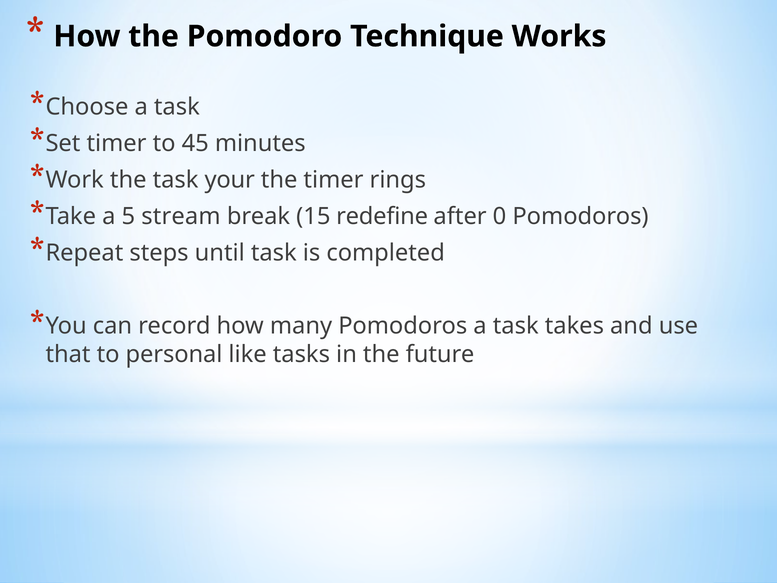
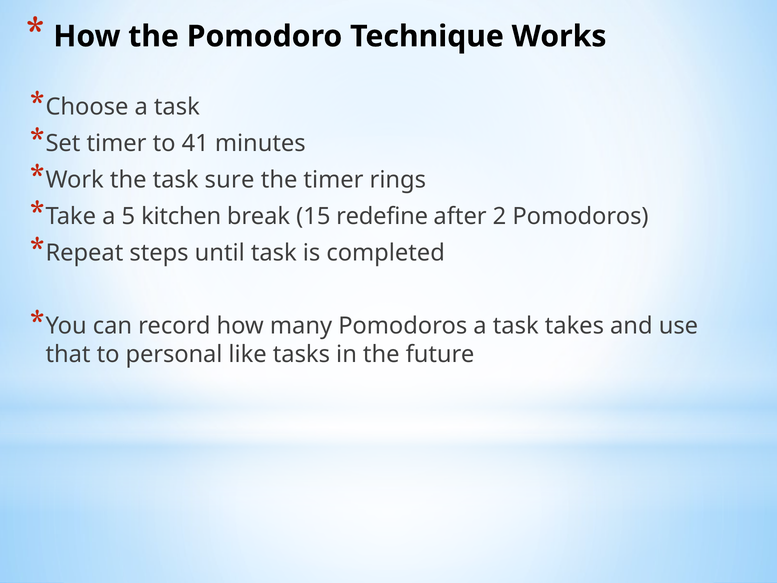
45: 45 -> 41 (195, 144)
your: your -> sure (230, 180)
stream: stream -> kitchen (181, 216)
0: 0 -> 2 (500, 216)
